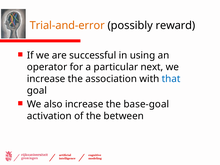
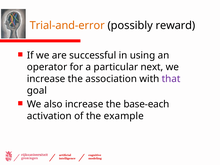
that colour: blue -> purple (171, 79)
base-goal: base-goal -> base-each (146, 104)
between: between -> example (124, 116)
